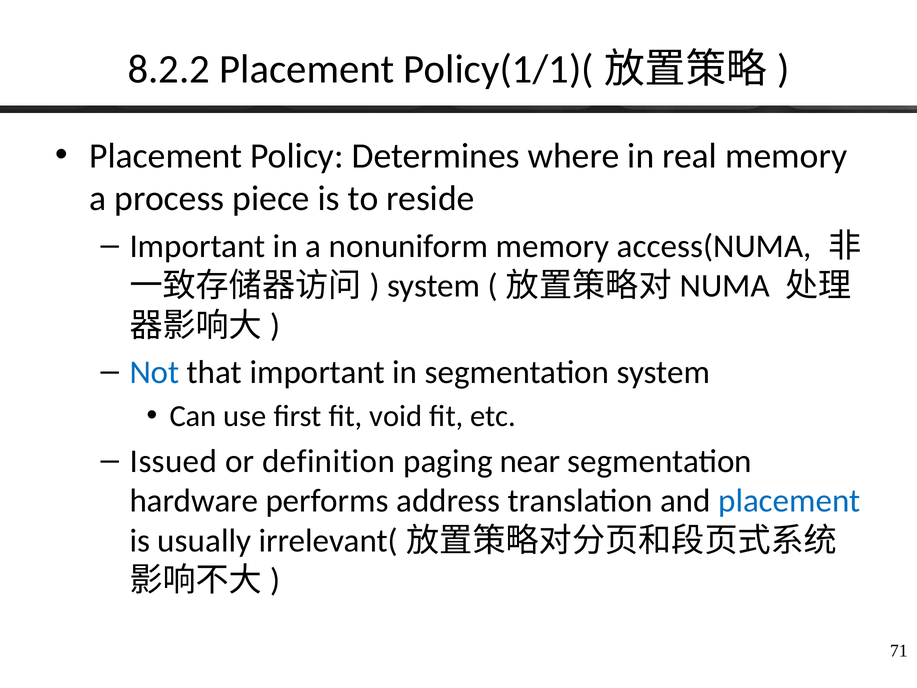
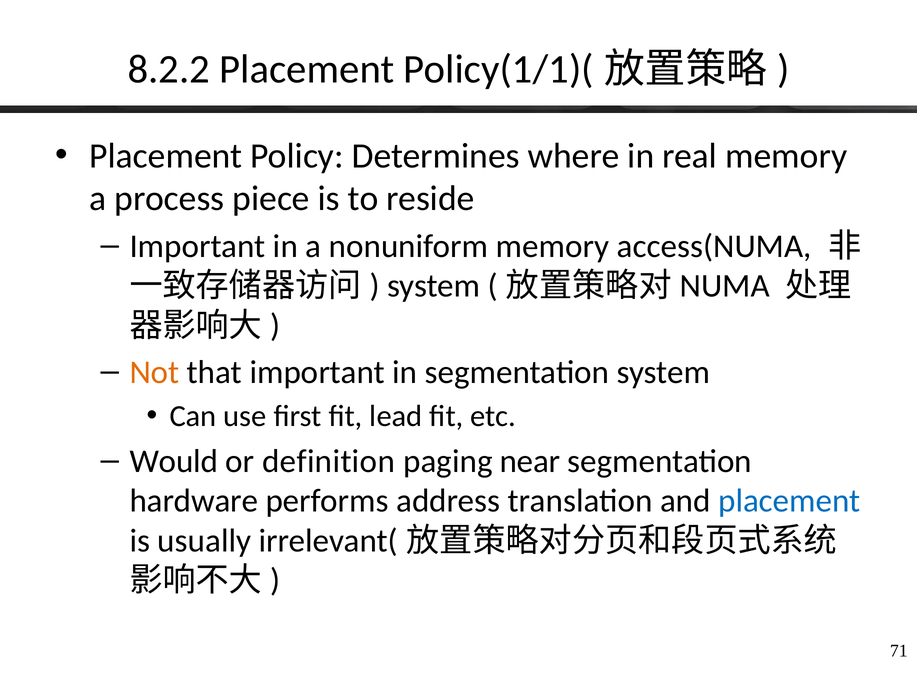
Not colour: blue -> orange (154, 372)
void: void -> lead (396, 416)
Issued: Issued -> Would (174, 461)
